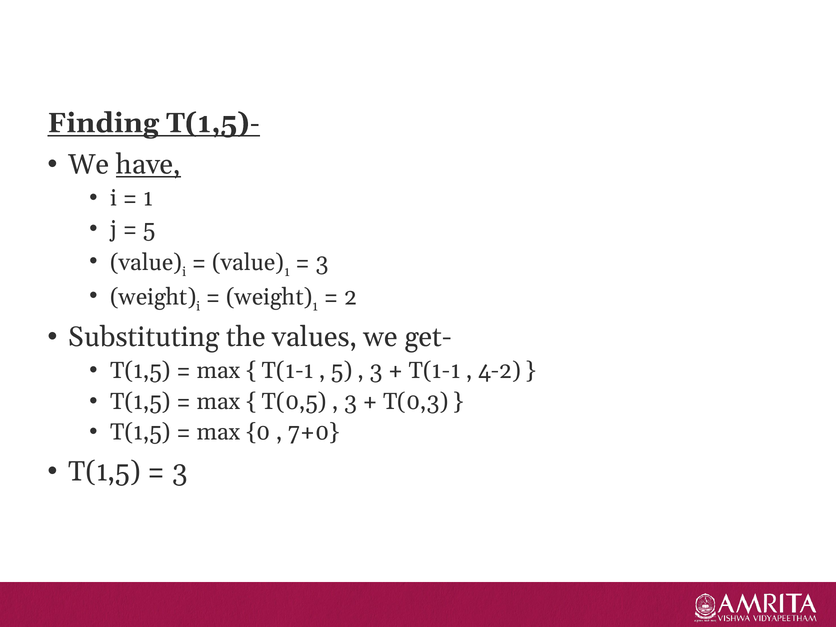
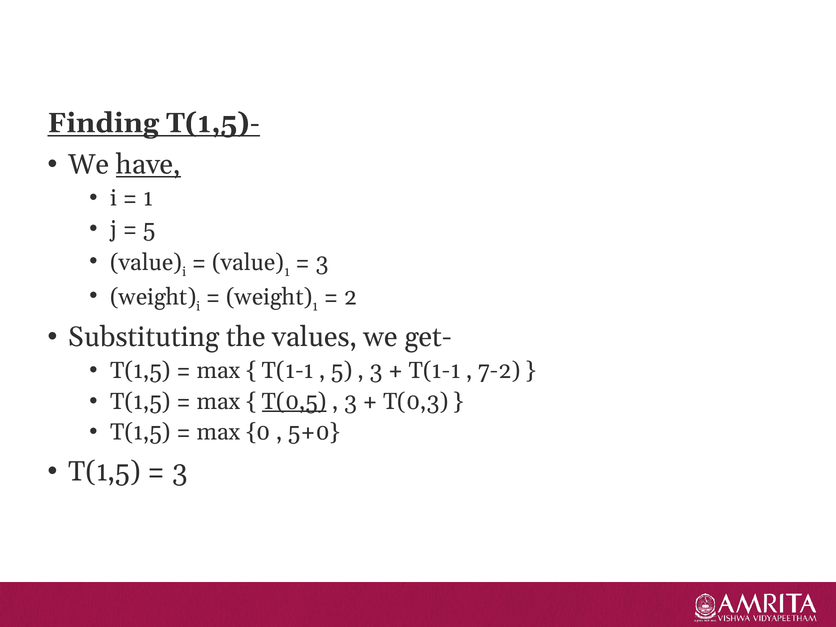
4-2: 4-2 -> 7-2 (499, 370)
T(0,5 underline: none -> present (294, 401)
7+0: 7+0 -> 5+0 (314, 432)
